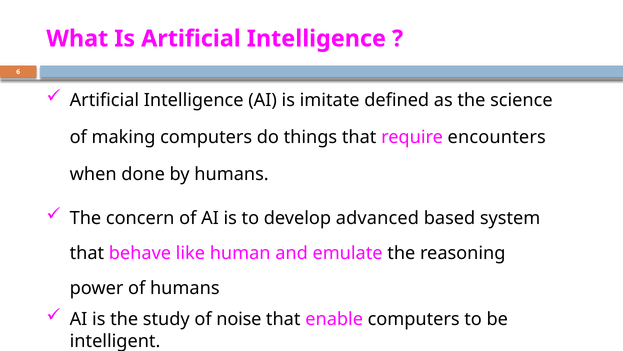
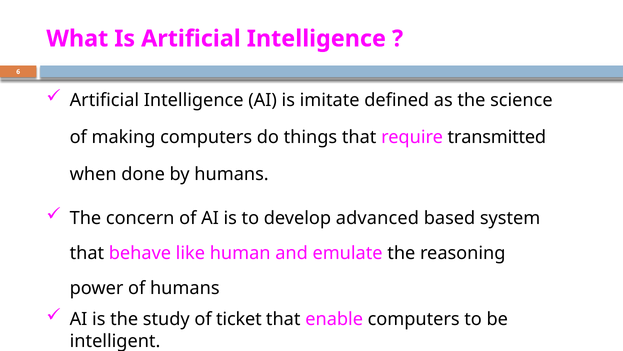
encounters: encounters -> transmitted (497, 137)
noise: noise -> ticket (239, 319)
